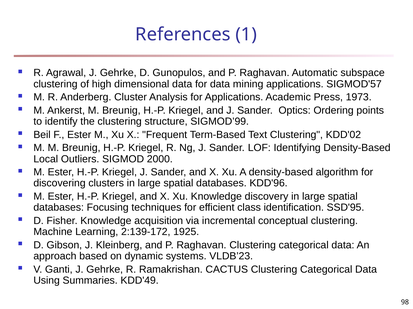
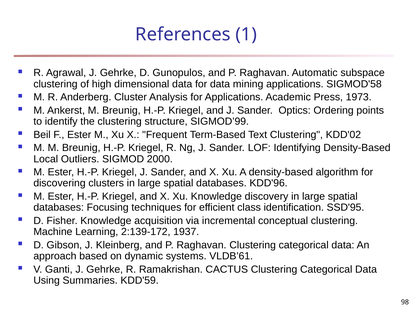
SIGMOD'57: SIGMOD'57 -> SIGMOD'58 (354, 84)
1925: 1925 -> 1937 (186, 232)
VLDB’23: VLDB’23 -> VLDB’61 (231, 257)
KDD'49: KDD'49 -> KDD'59 (140, 281)
